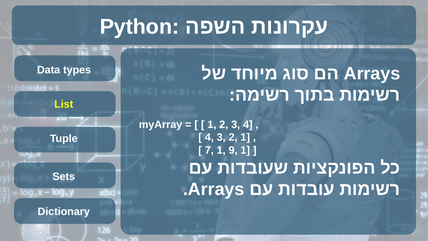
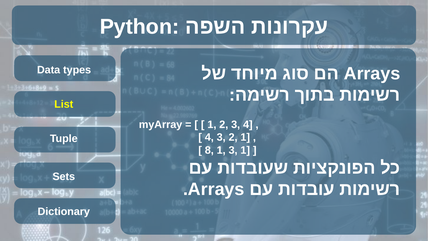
7: 7 -> 8 (209, 150)
1 9: 9 -> 3 (233, 150)
